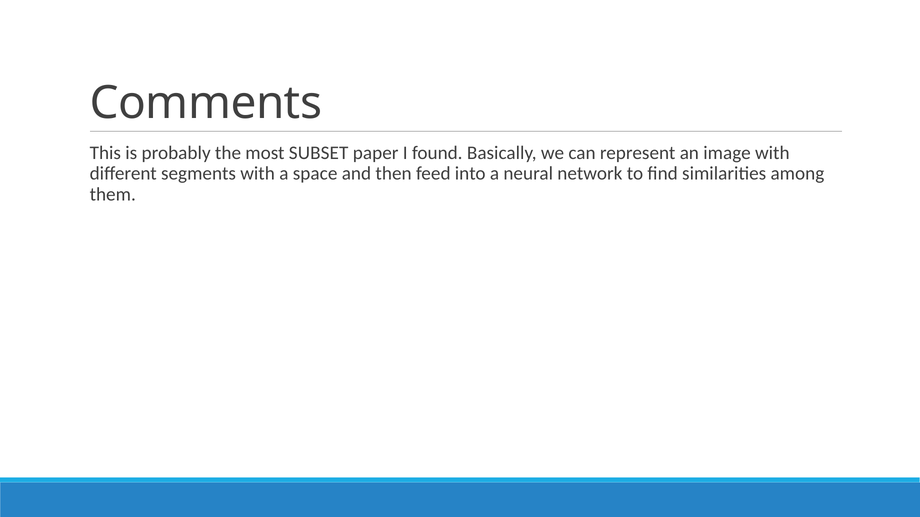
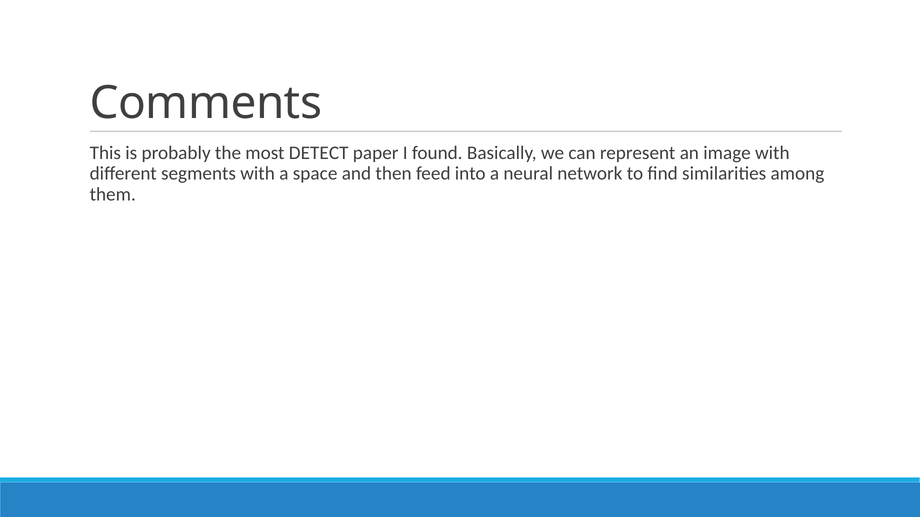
SUBSET: SUBSET -> DETECT (319, 153)
